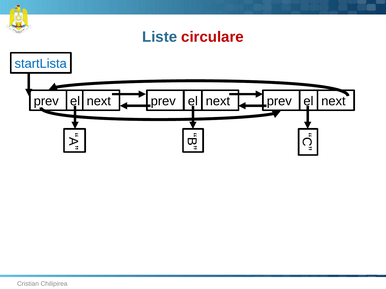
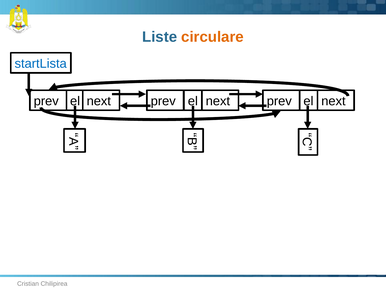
circulare colour: red -> orange (212, 37)
